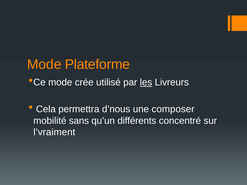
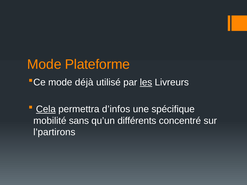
crée: crée -> déjà (84, 82)
Cela underline: none -> present (46, 109)
d’nous: d’nous -> d’infos (116, 109)
composer: composer -> spécifique (173, 109)
l’vraiment: l’vraiment -> l’partirons (54, 132)
